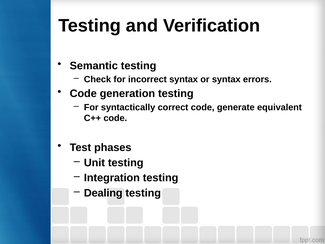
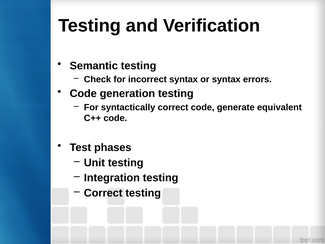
Dealing: Dealing -> Correct (103, 193)
